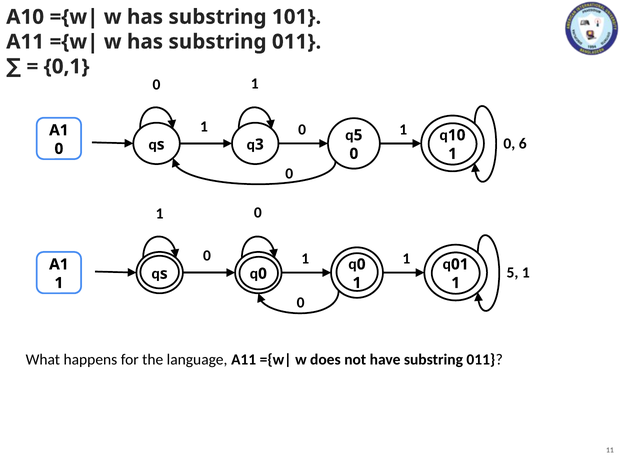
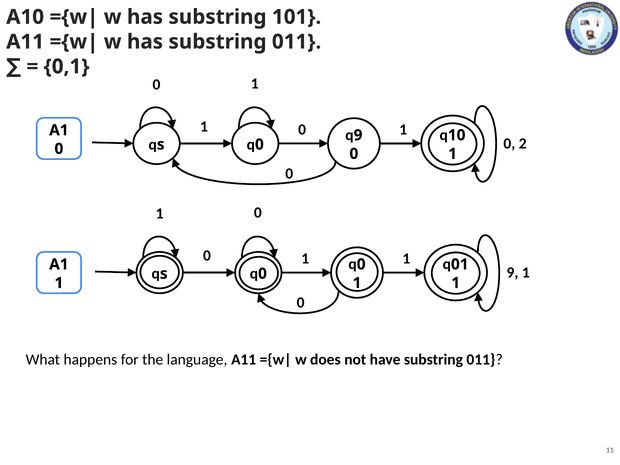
5: 5 -> 9 (358, 135)
6: 6 -> 2 (523, 143)
3: 3 -> 0 (259, 144)
5: 5 -> 9 (513, 273)
